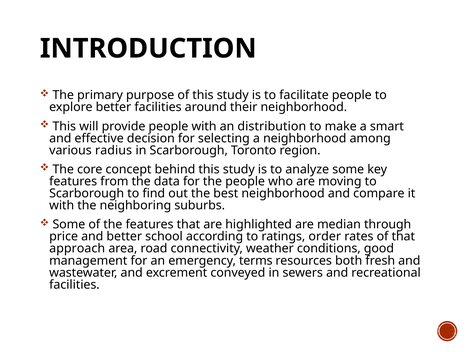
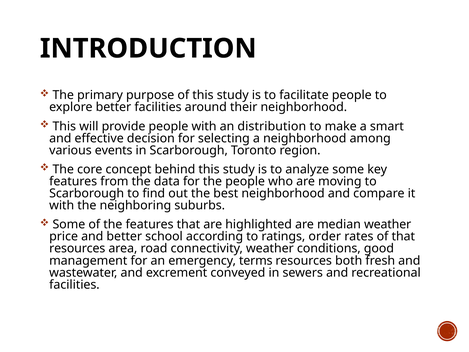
radius: radius -> events (114, 150)
median through: through -> weather (388, 224)
approach: approach -> resources (77, 248)
